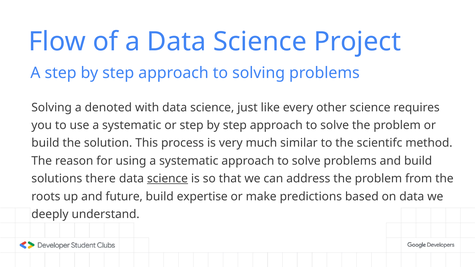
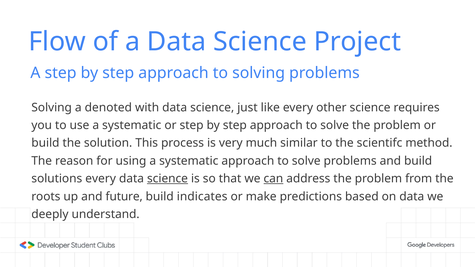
solutions there: there -> every (101, 179)
can underline: none -> present (273, 179)
expertise: expertise -> indicates (202, 197)
